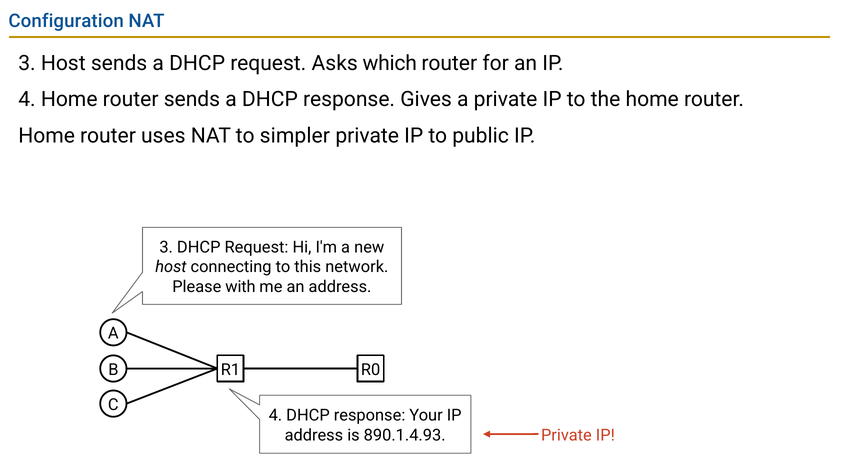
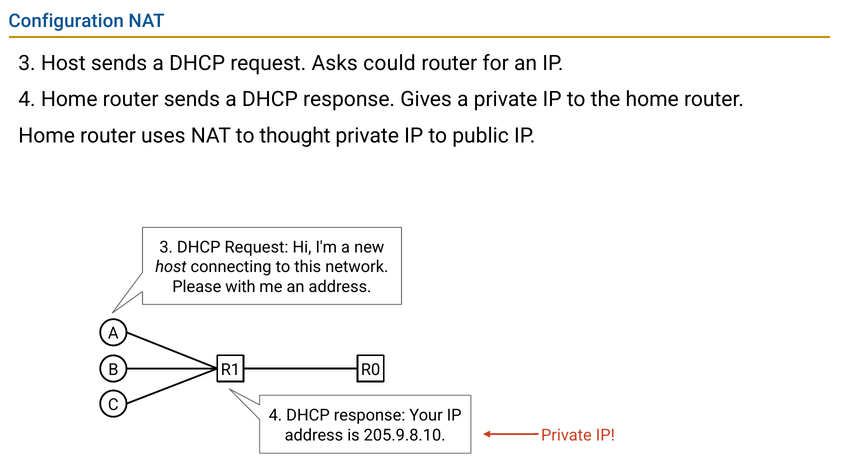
which: which -> could (389, 63)
simpler: simpler -> thought (295, 136)
890.1.4.93: 890.1.4.93 -> 205.9.8.10 (405, 435)
